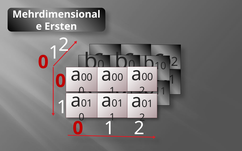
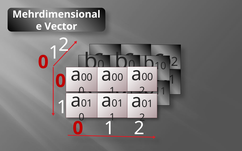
Ersten: Ersten -> Vector (61, 26)
